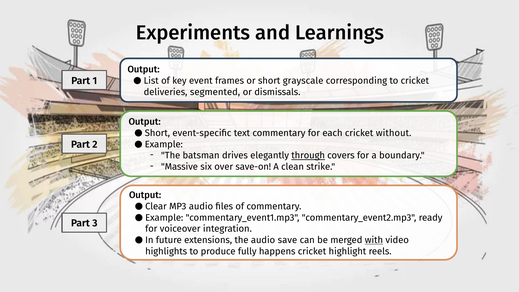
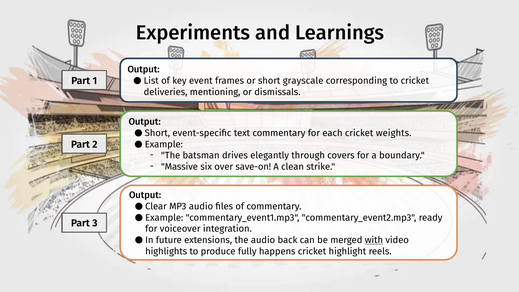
segmented: segmented -> mentioning (215, 92)
without: without -> weights (394, 133)
through underline: present -> none (308, 156)
save: save -> back (288, 240)
